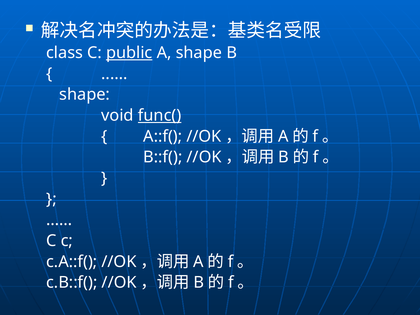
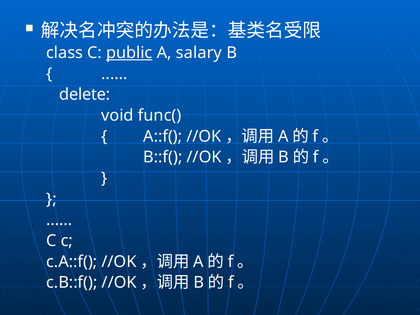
A shape: shape -> salary (199, 53)
shape: shape -> delete (85, 95)
func( underline: present -> none (160, 115)
